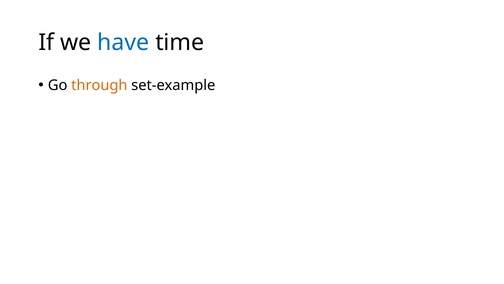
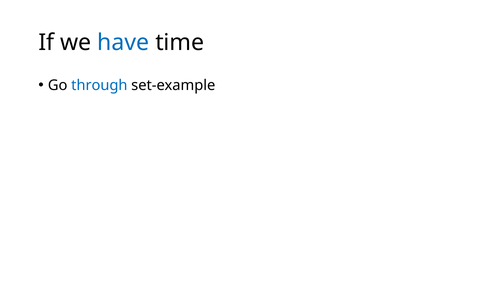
through colour: orange -> blue (99, 85)
